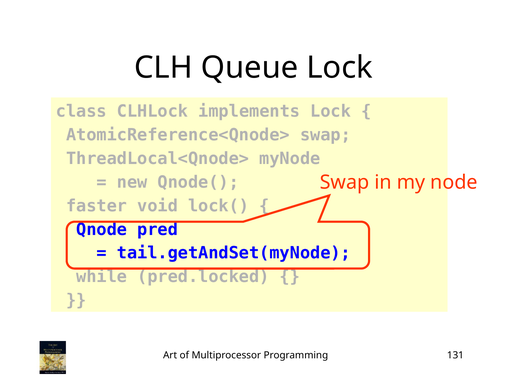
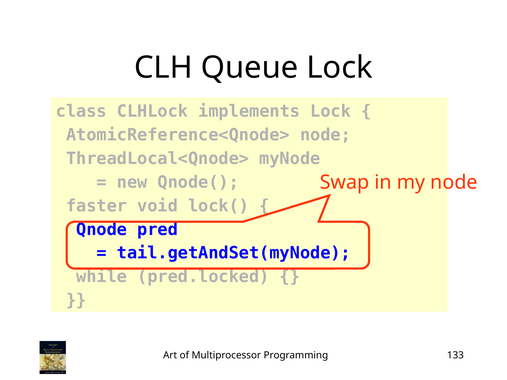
AtomicReference<Qnode> swap: swap -> node (325, 135)
131: 131 -> 133 (455, 356)
